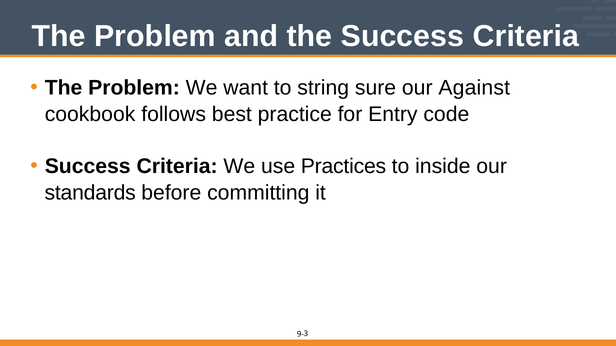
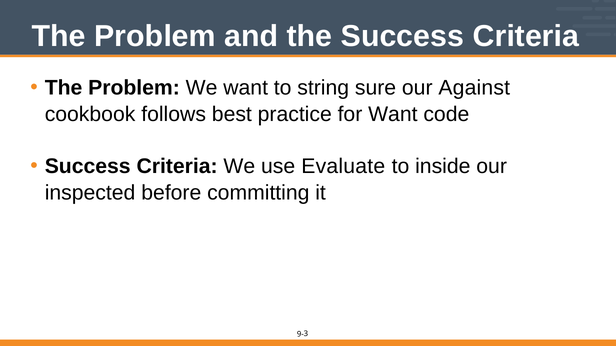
for Entry: Entry -> Want (393, 115)
Practices: Practices -> Evaluate (343, 167)
standards: standards -> inspected (90, 193)
